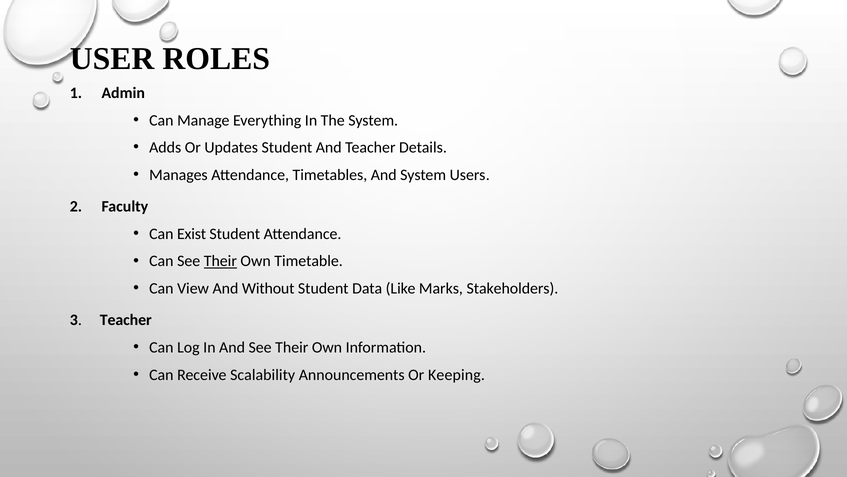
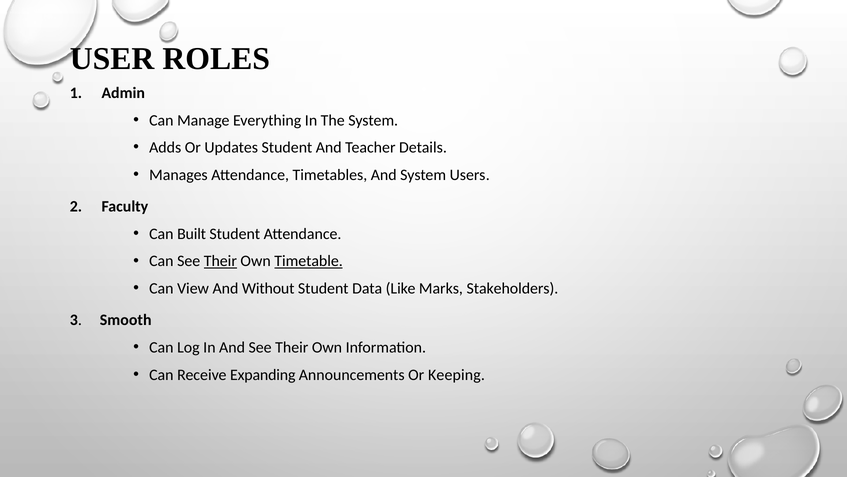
Exist: Exist -> Built (192, 234)
Timetable underline: none -> present (309, 261)
3 Teacher: Teacher -> Smooth (126, 320)
Scalability: Scalability -> Expanding (263, 374)
